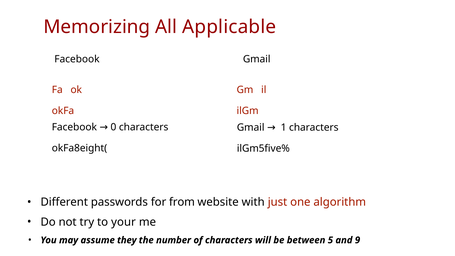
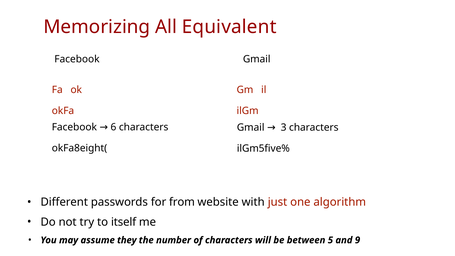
Applicable: Applicable -> Equivalent (229, 27)
0: 0 -> 6 (113, 127)
1: 1 -> 3 (284, 127)
your: your -> itself (124, 222)
